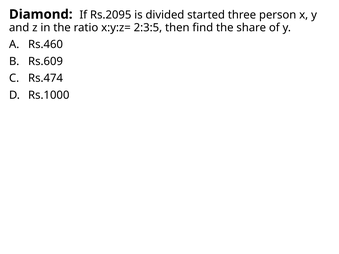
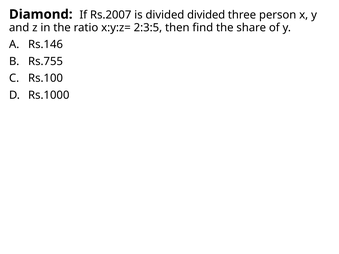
Rs.2095: Rs.2095 -> Rs.2007 (111, 15)
divided started: started -> divided (206, 15)
Rs.460: Rs.460 -> Rs.146 (46, 45)
Rs.609: Rs.609 -> Rs.755 (46, 61)
Rs.474: Rs.474 -> Rs.100 (46, 78)
